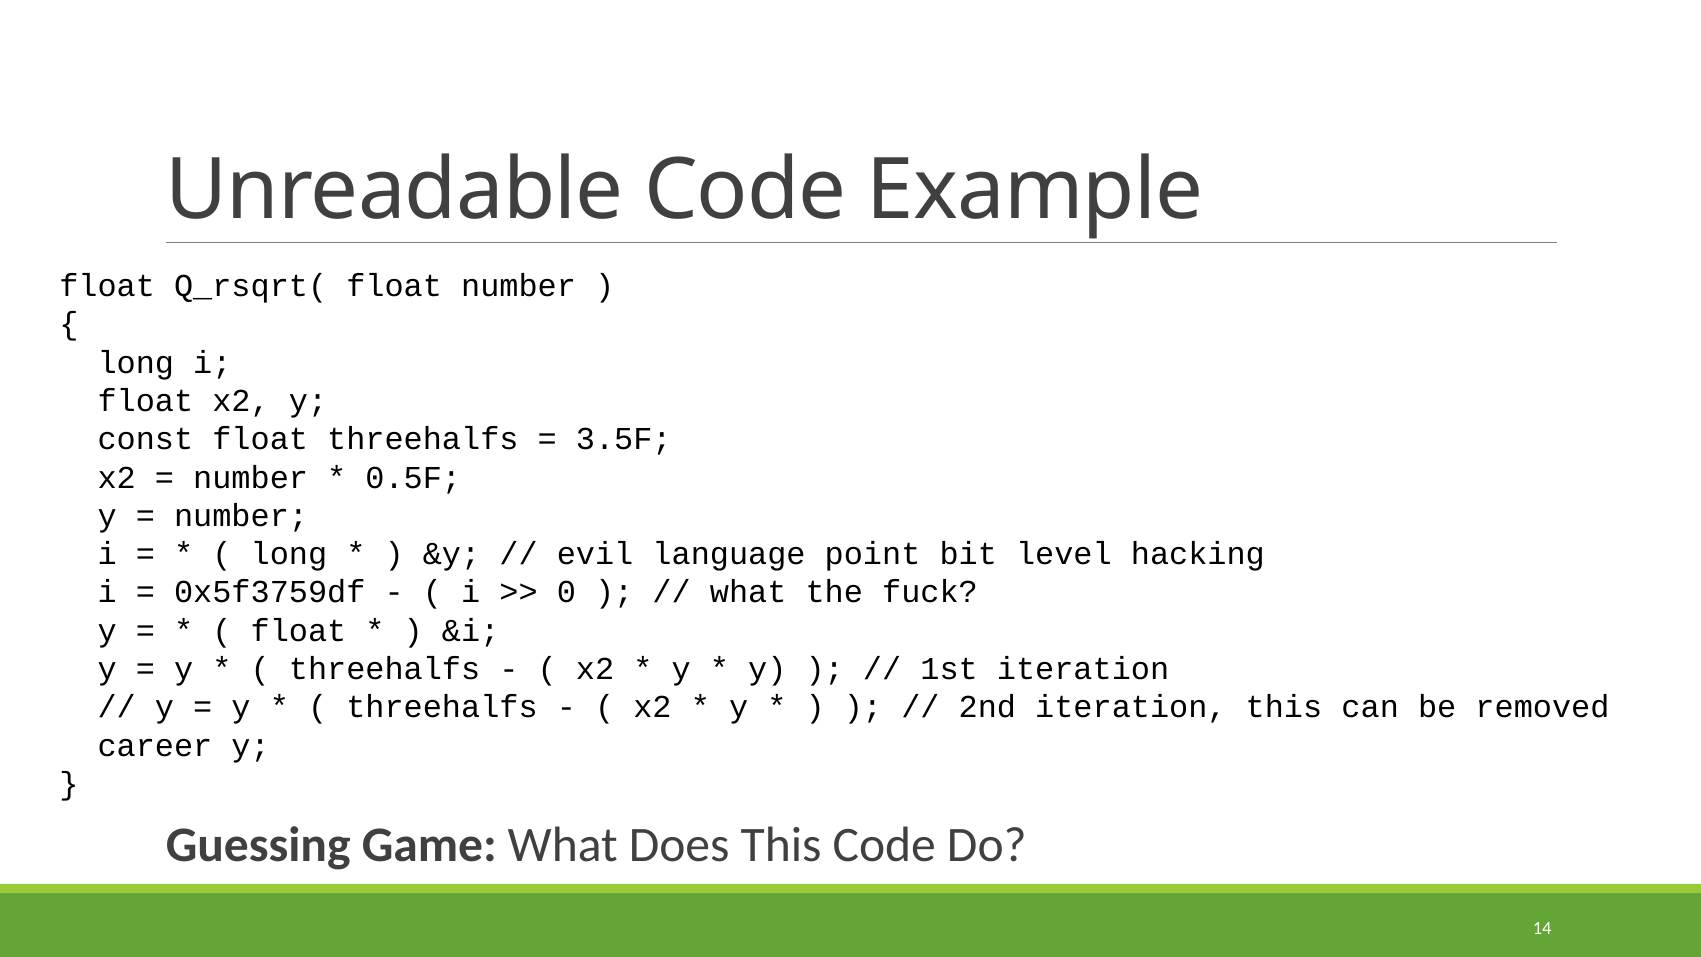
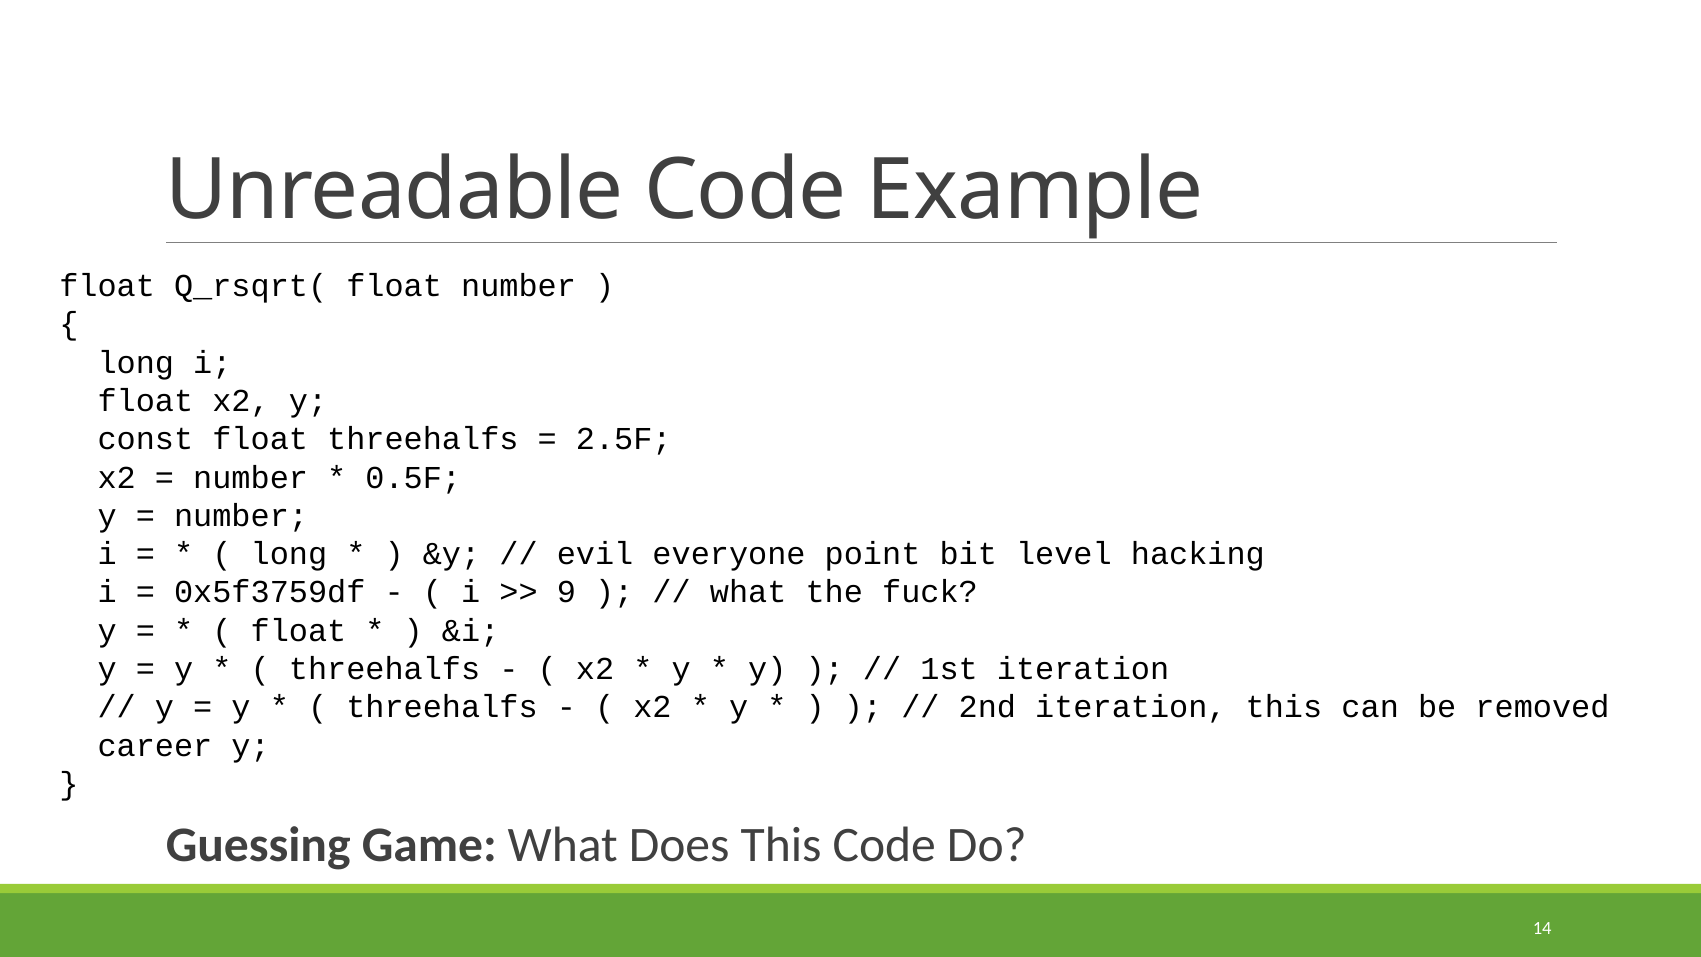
3.5F: 3.5F -> 2.5F (624, 439)
language: language -> everyone (729, 554)
0: 0 -> 9 (566, 592)
